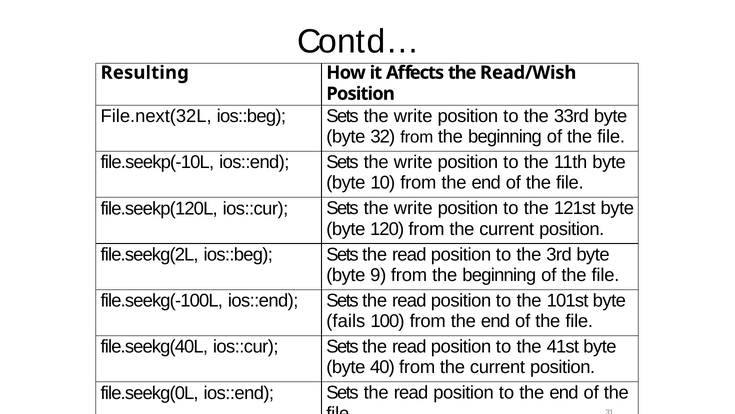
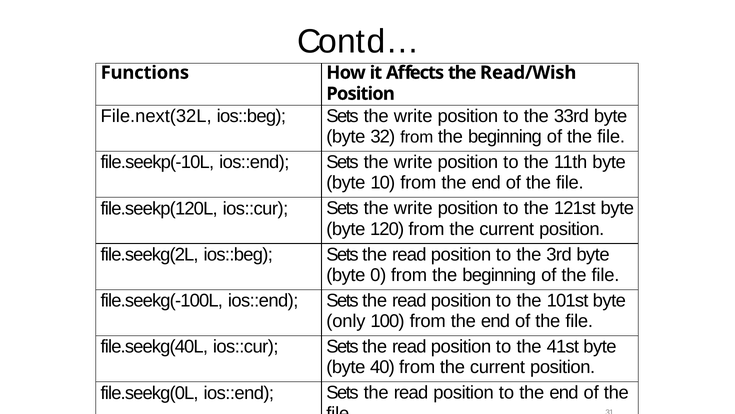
Resulting: Resulting -> Functions (145, 73)
9: 9 -> 0 (378, 275)
fails: fails -> only (346, 321)
